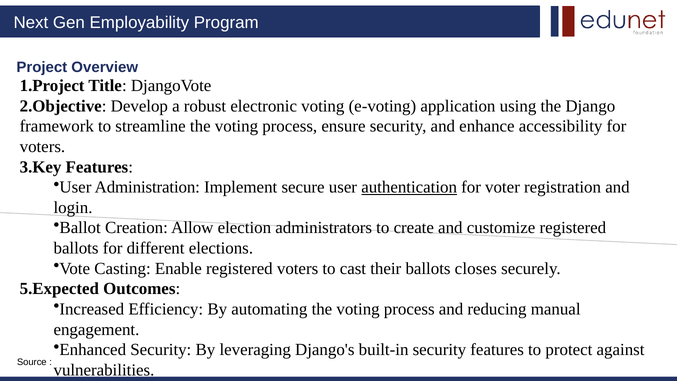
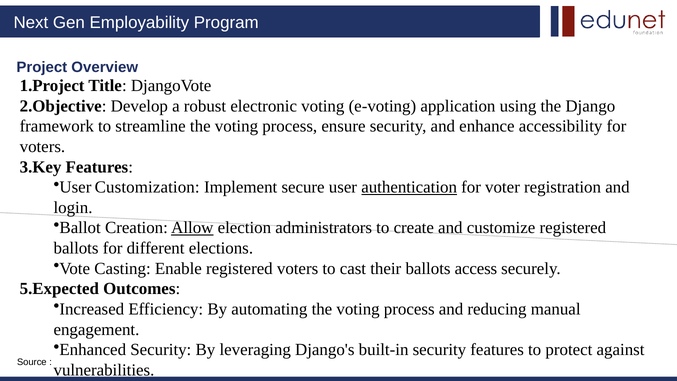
Administration: Administration -> Customization (147, 187)
Allow underline: none -> present (192, 228)
closes: closes -> access (476, 268)
